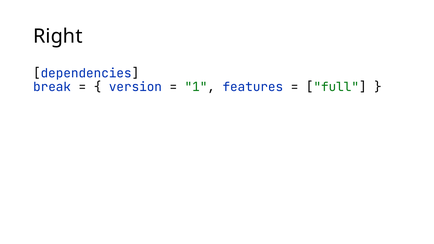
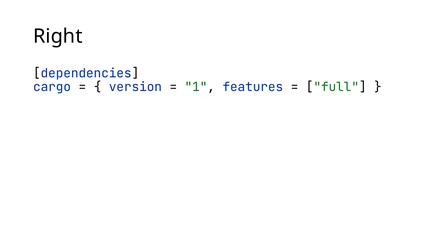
break: break -> cargo (52, 87)
